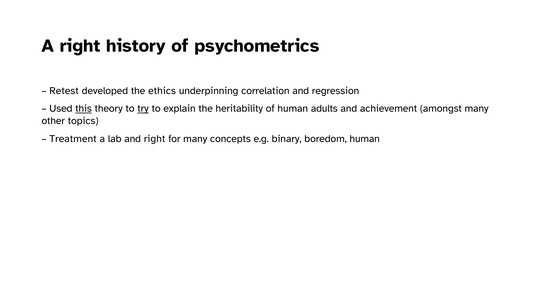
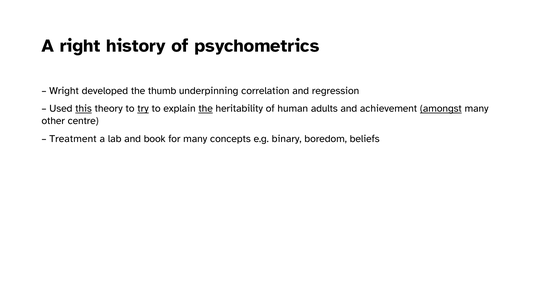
Retest: Retest -> Wright (64, 90)
ethics: ethics -> thumb (162, 90)
the underline: none -> present (206, 108)
amongst underline: none -> present (441, 108)
topics: topics -> centre (83, 121)
and right: right -> book (155, 139)
boredom human: human -> beliefs (365, 139)
